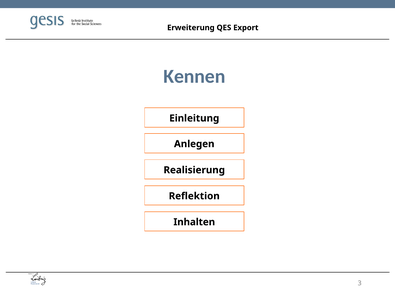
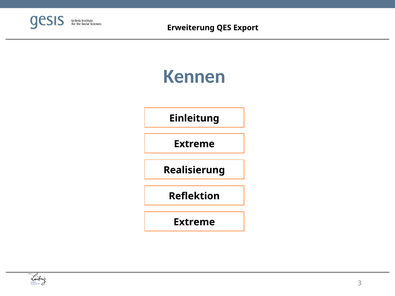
Anlegen: Anlegen -> Extreme (194, 144)
Inhalten: Inhalten -> Extreme (194, 222)
